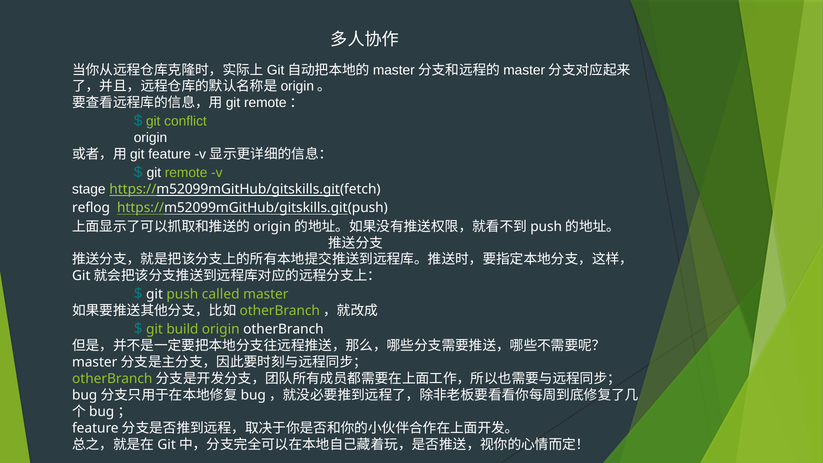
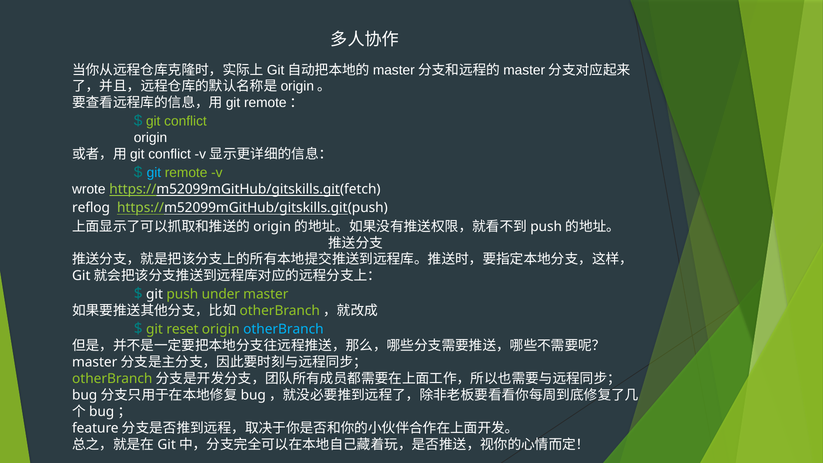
feature: feature -> conflict (170, 154)
git colour: white -> light blue (154, 172)
stage: stage -> wrote (89, 189)
called: called -> under (221, 294)
build: build -> reset (182, 329)
otherBranch colour: white -> light blue (283, 329)
